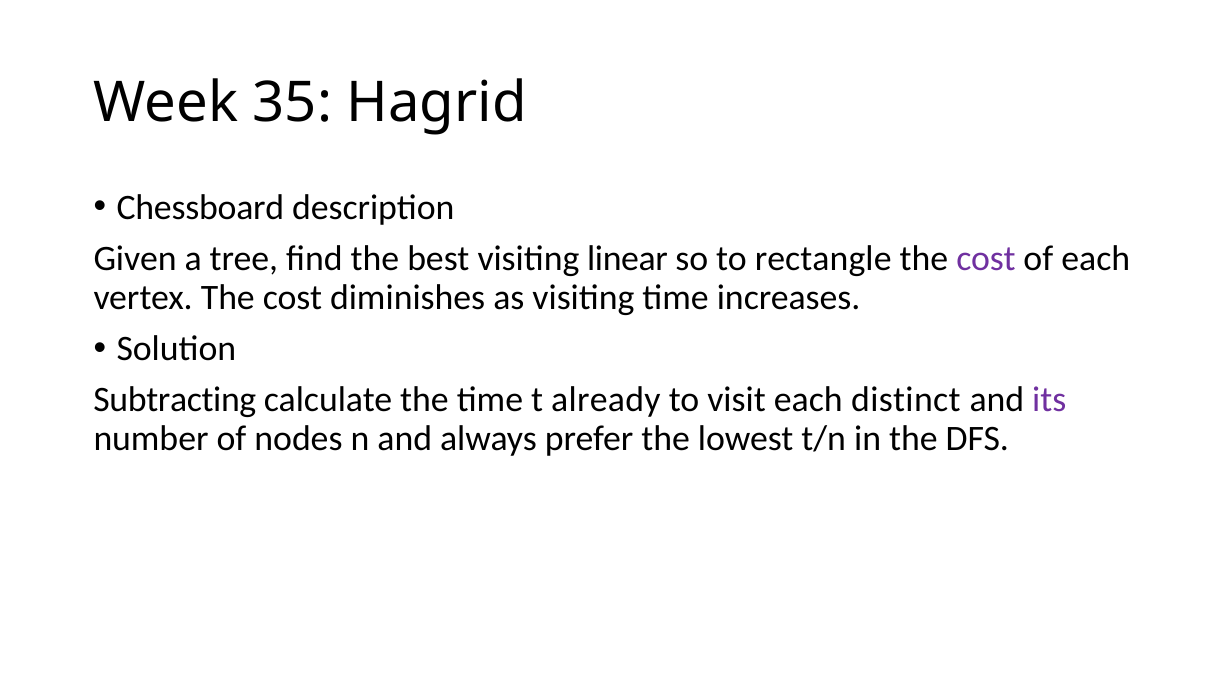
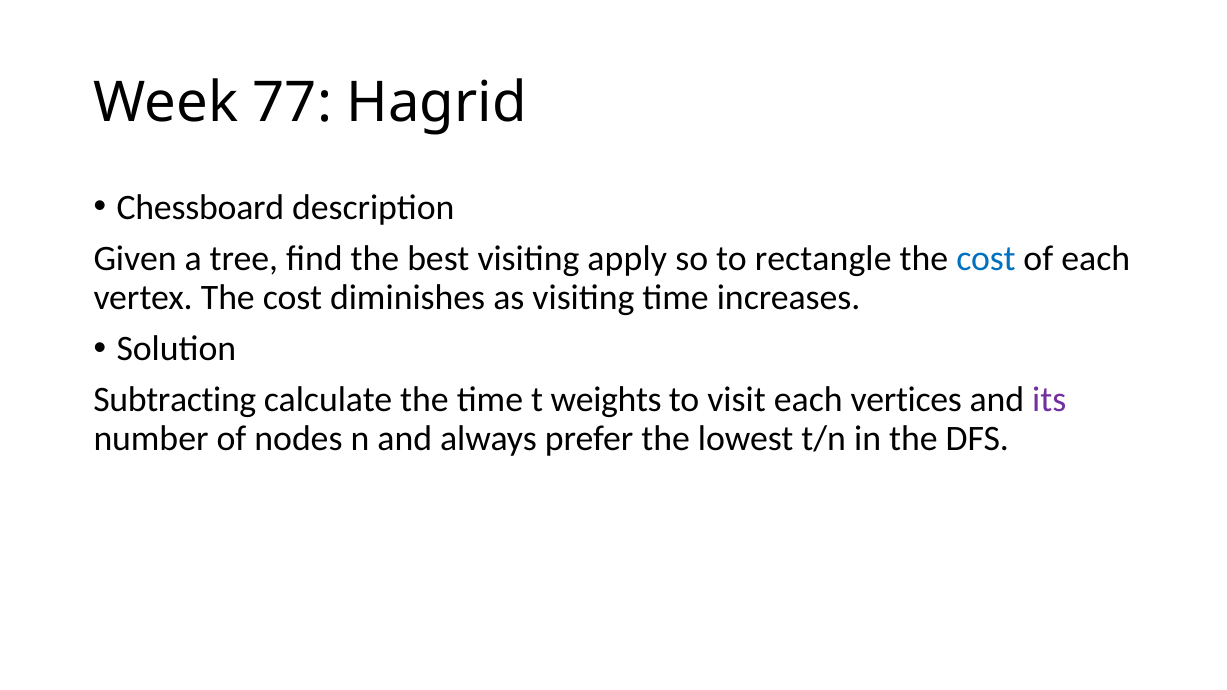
35: 35 -> 77 (292, 103)
linear: linear -> apply (627, 259)
cost colour: purple -> blue (986, 259)
already: already -> weights (606, 400)
distinct: distinct -> vertices (906, 400)
